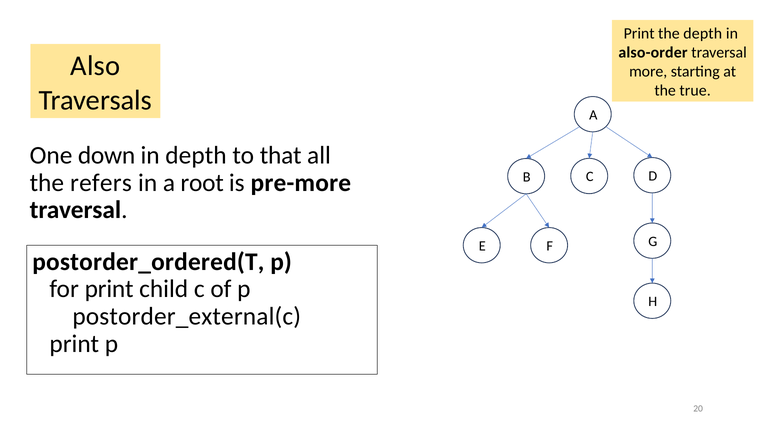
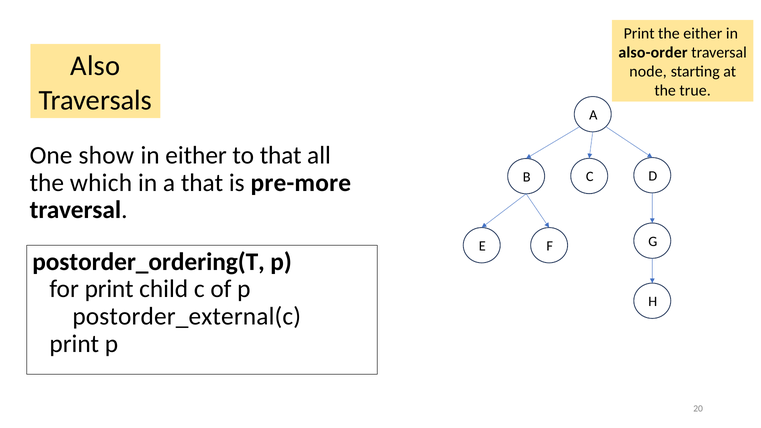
the depth: depth -> either (703, 33)
more: more -> node (648, 71)
down: down -> show (106, 155)
in depth: depth -> either (196, 155)
refers: refers -> which (101, 183)
a root: root -> that (202, 183)
postorder_ordered(T: postorder_ordered(T -> postorder_ordering(T (148, 262)
